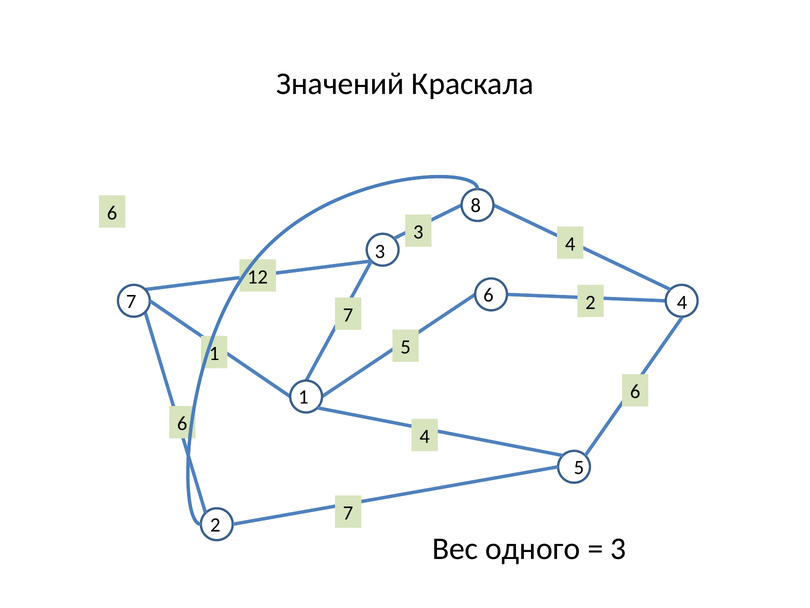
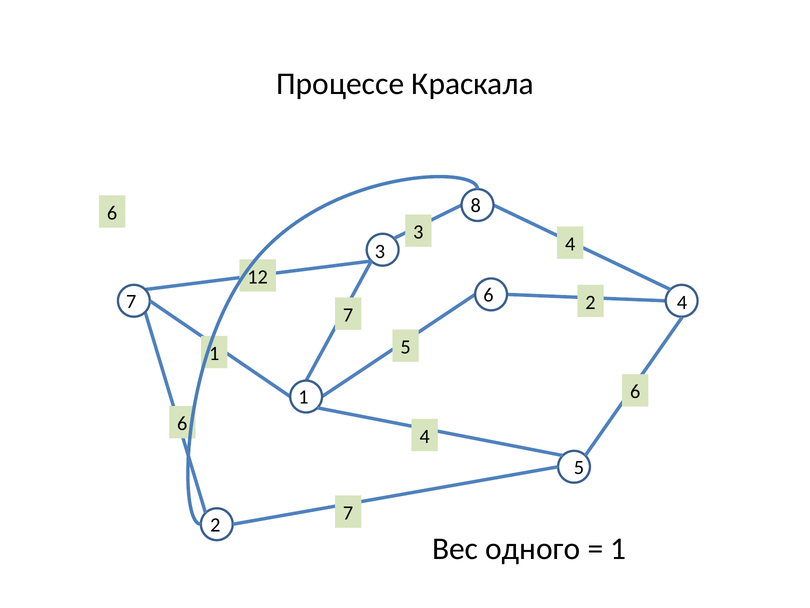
Значений: Значений -> Процессе (340, 84)
3: 3 -> 1 (618, 548)
